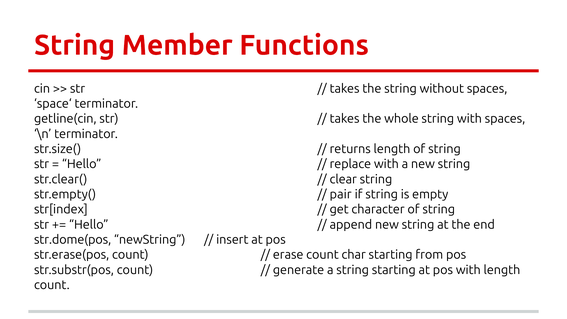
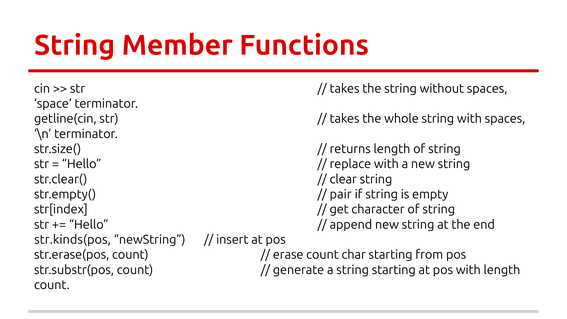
str.dome(pos: str.dome(pos -> str.kinds(pos (73, 240)
